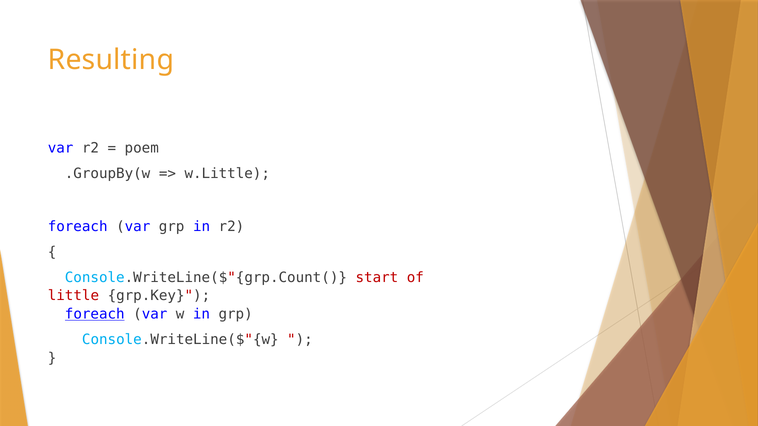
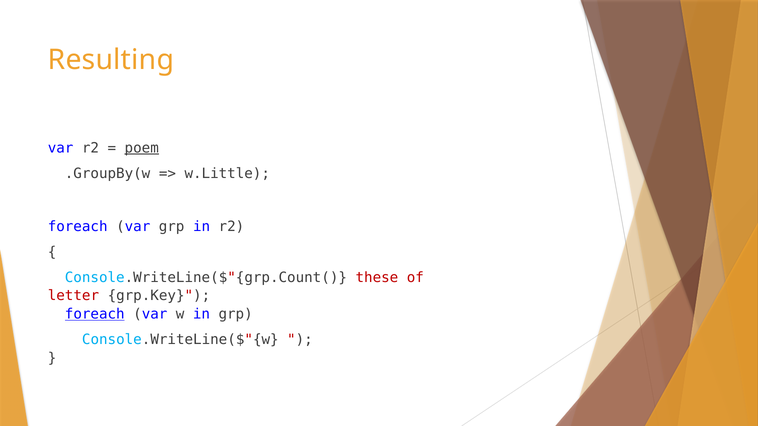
poem underline: none -> present (142, 148)
start: start -> these (377, 278)
little: little -> letter (73, 296)
